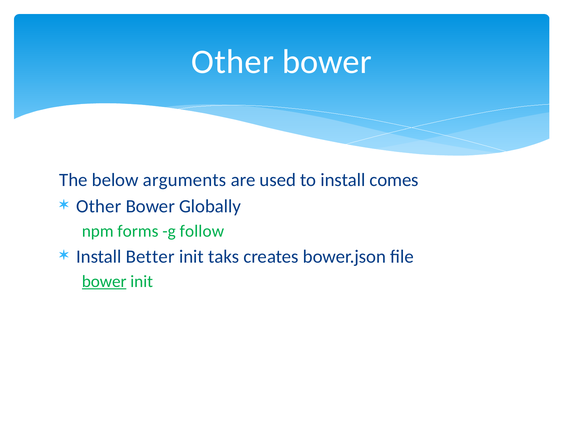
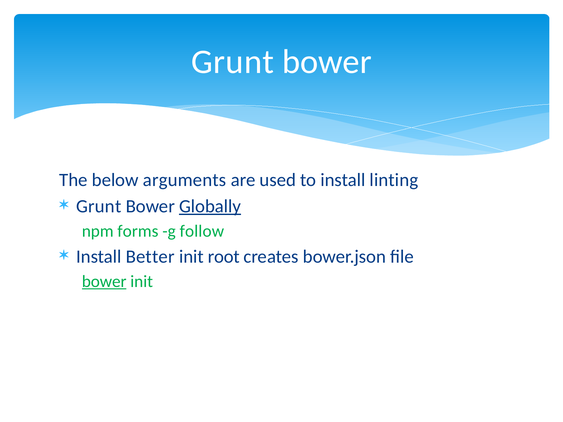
Other: Other -> Grunt (233, 62)
comes: comes -> linting (394, 180)
Other: Other -> Grunt (99, 206)
Globally underline: none -> present (210, 206)
taks: taks -> root (224, 257)
